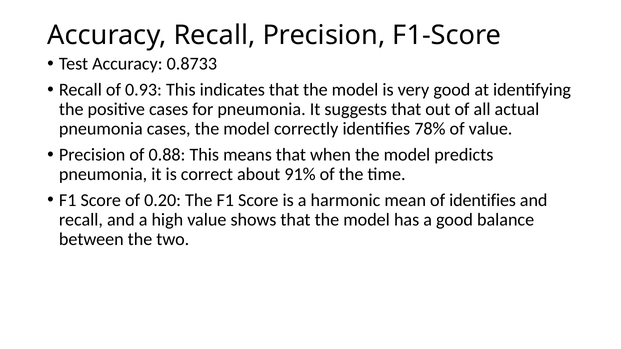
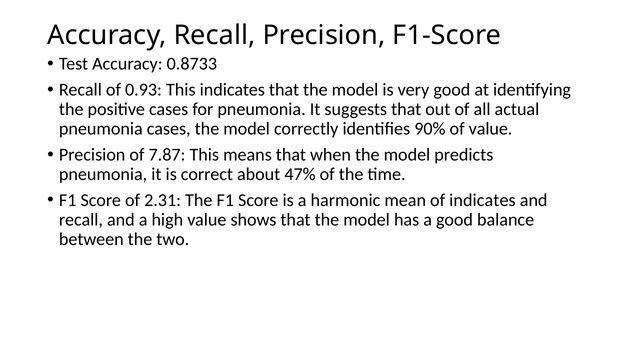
78%: 78% -> 90% (430, 129)
0.88: 0.88 -> 7.87 (167, 155)
91%: 91% -> 47% (300, 174)
0.20: 0.20 -> 2.31 (163, 200)
of identifies: identifies -> indicates (482, 200)
